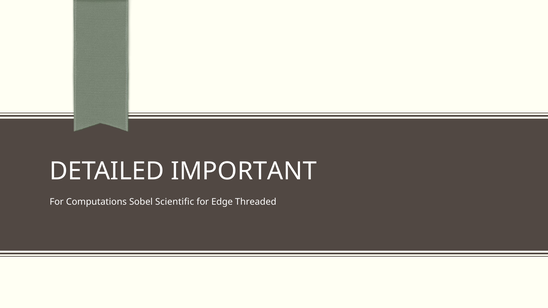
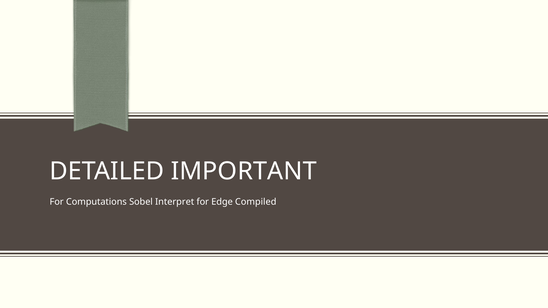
Scientific: Scientific -> Interpret (175, 202)
Threaded: Threaded -> Compiled (256, 202)
